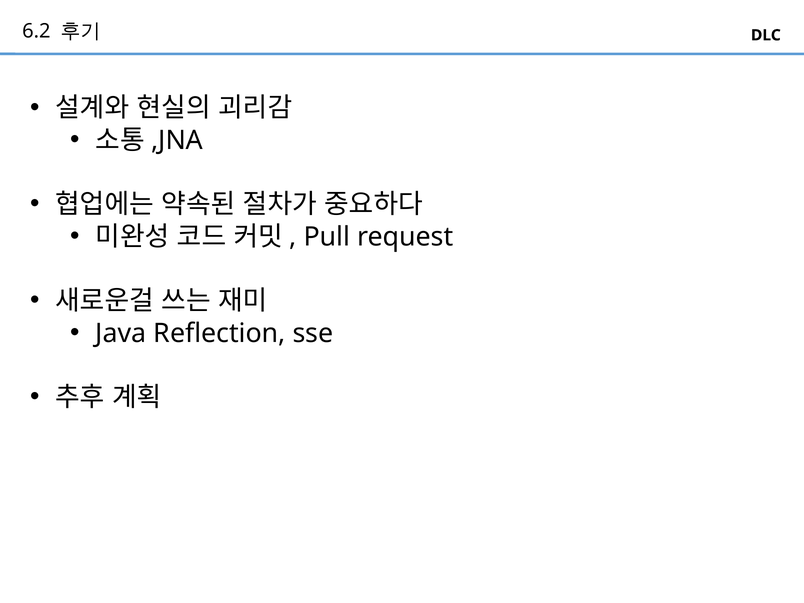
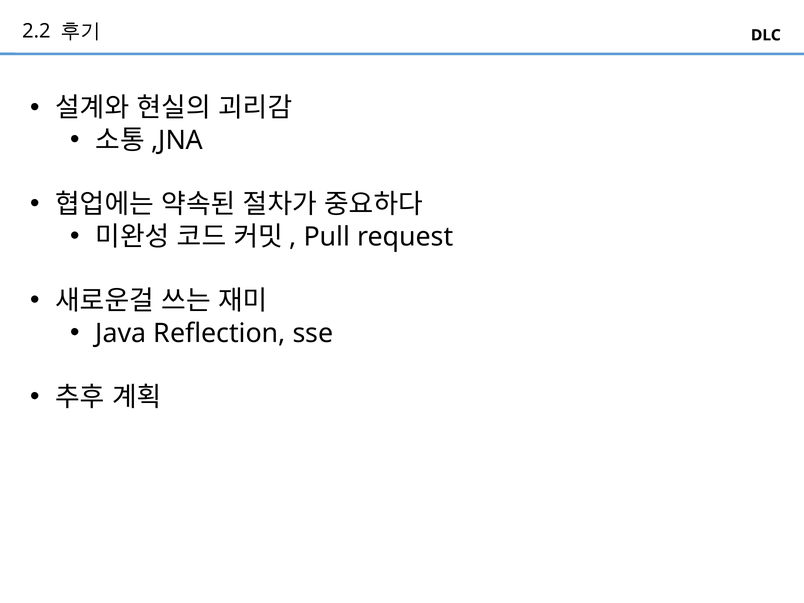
6.2: 6.2 -> 2.2 (36, 31)
